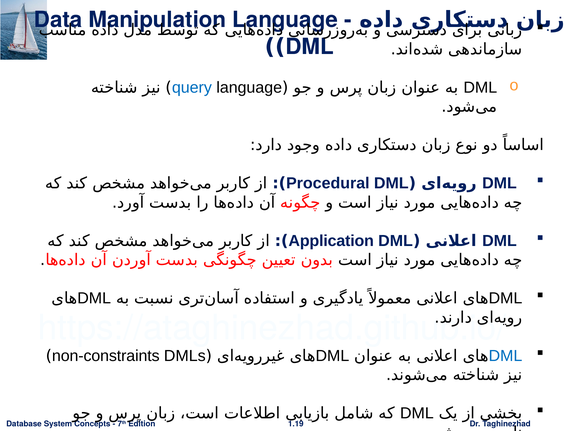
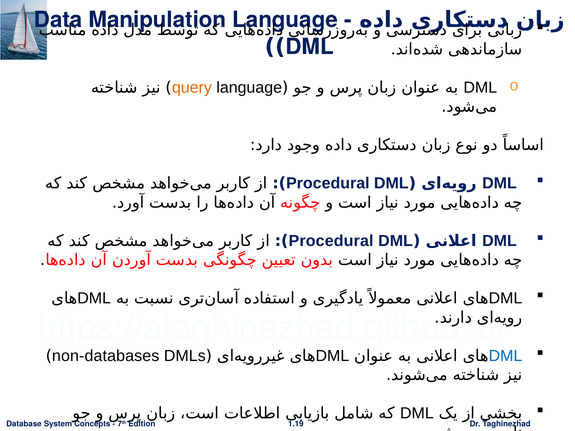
query colour: blue -> orange (192, 88)
Application: Application -> Procedural (331, 241)
non-constraints: non-constraints -> non-databases (106, 356)
